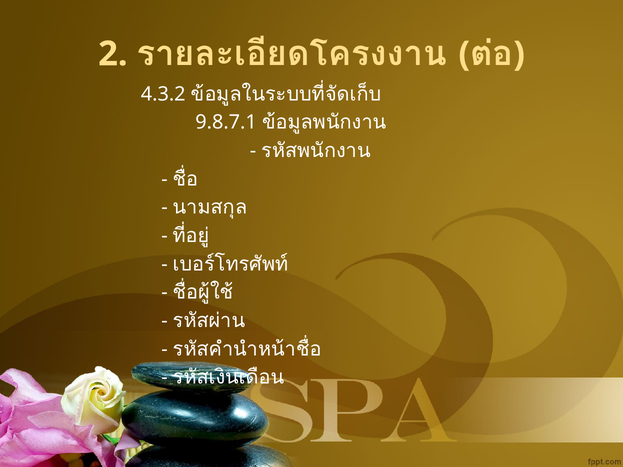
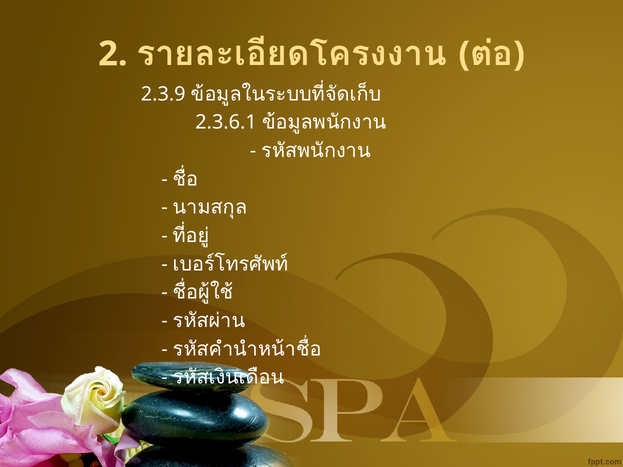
4.3.2: 4.3.2 -> 2.3.9 (163, 94)
9.8.7.1: 9.8.7.1 -> 2.3.6.1 (226, 122)
